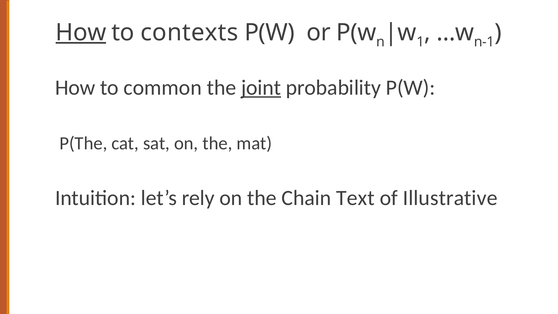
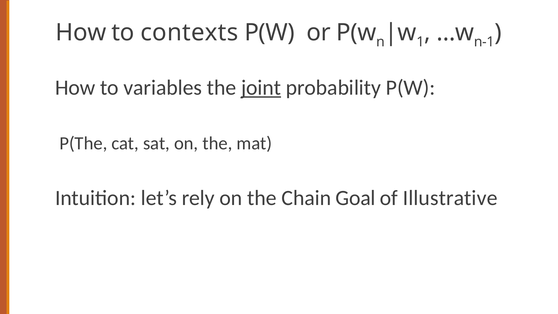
How underline: present -> none (81, 33)
common: common -> variables (163, 88)
Text: Text -> Goal (356, 198)
